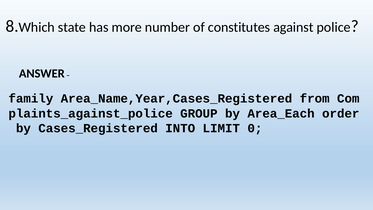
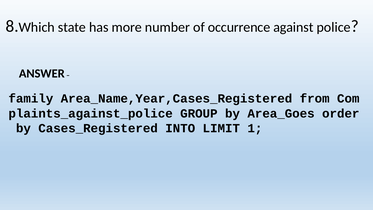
constitutes: constitutes -> occurrence (239, 27)
Area_Each: Area_Each -> Area_Goes (281, 113)
0: 0 -> 1 (255, 128)
